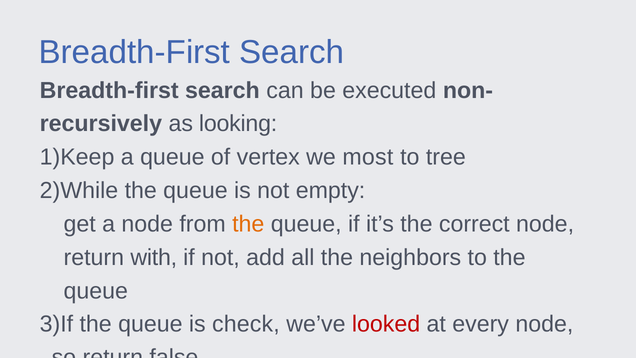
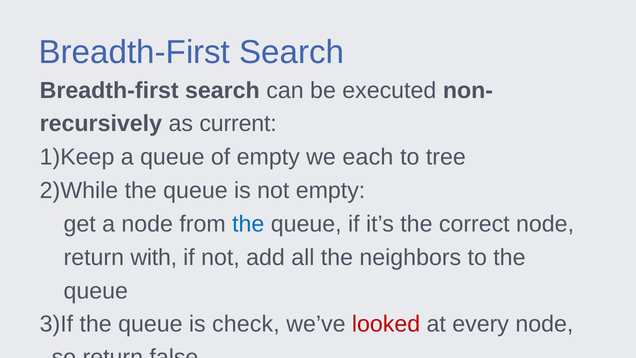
looking: looking -> current (238, 124)
of vertex: vertex -> empty (268, 157)
most: most -> each (368, 157)
the colour: orange -> blue (248, 224)
